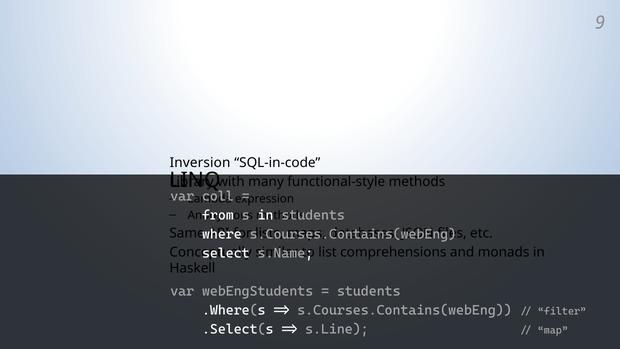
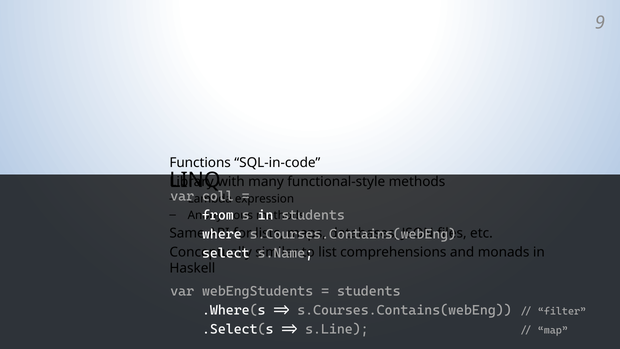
Inversion: Inversion -> Functions (200, 162)
